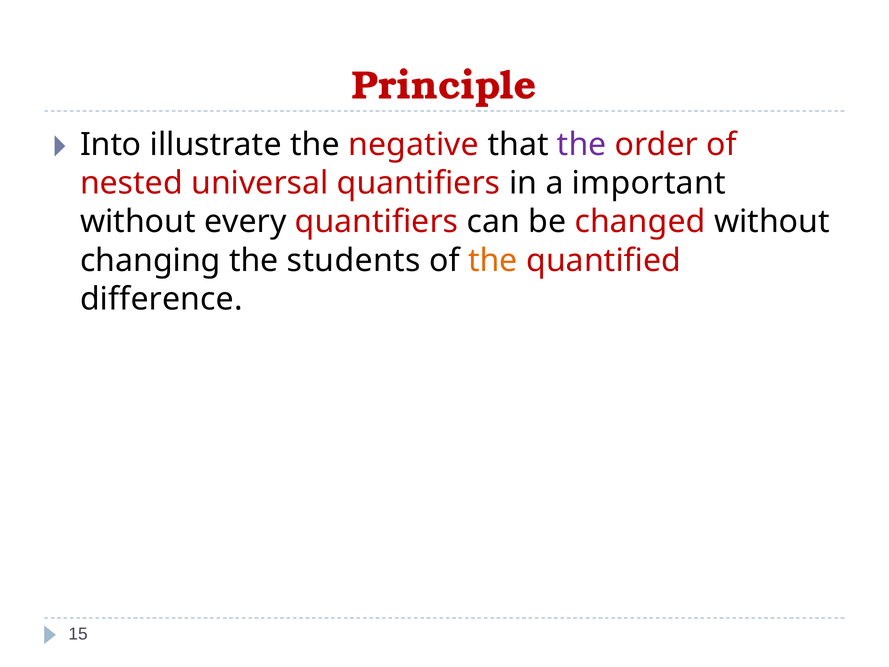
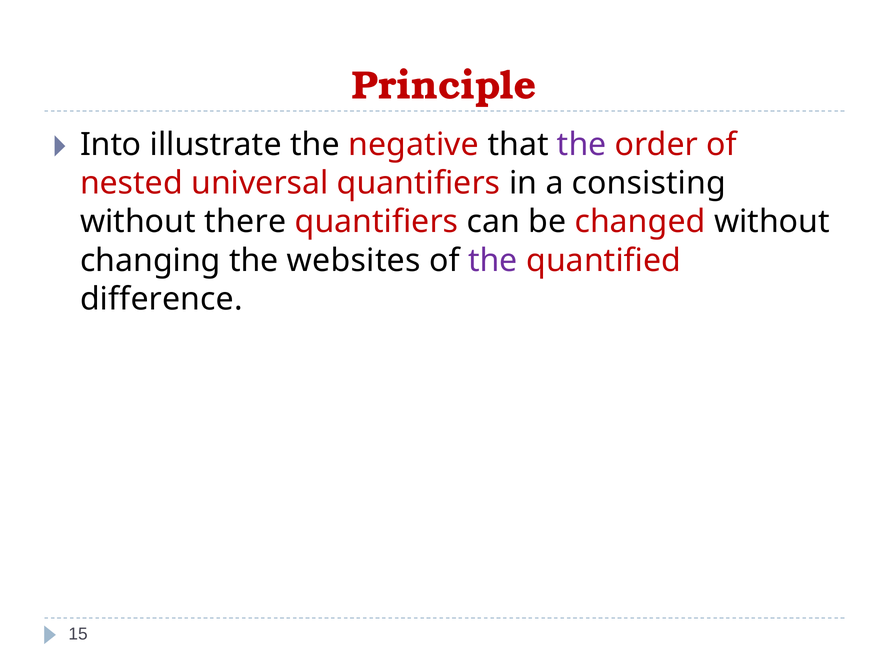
important: important -> consisting (649, 183)
every: every -> there (245, 222)
students: students -> websites (354, 260)
the colour: orange -> purple (493, 260)
